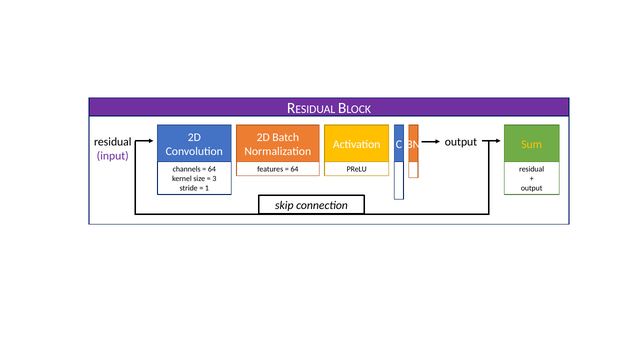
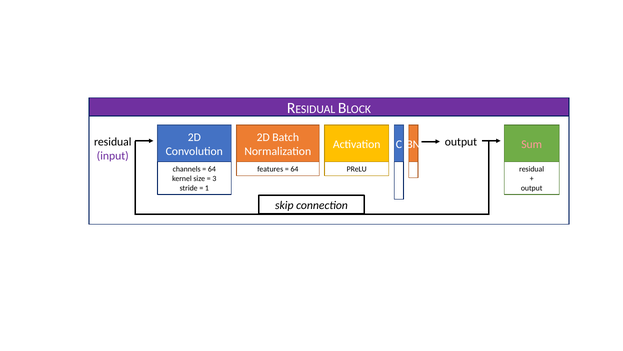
Sum colour: yellow -> pink (532, 144)
